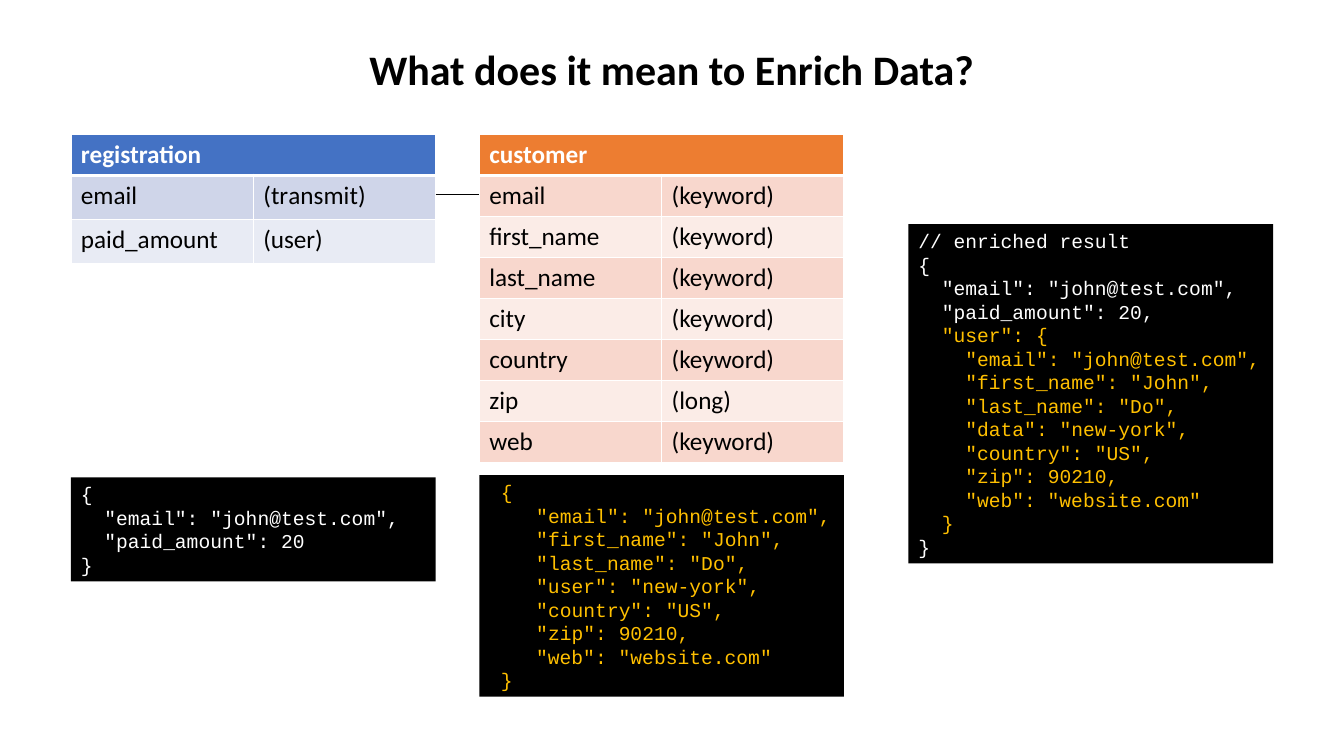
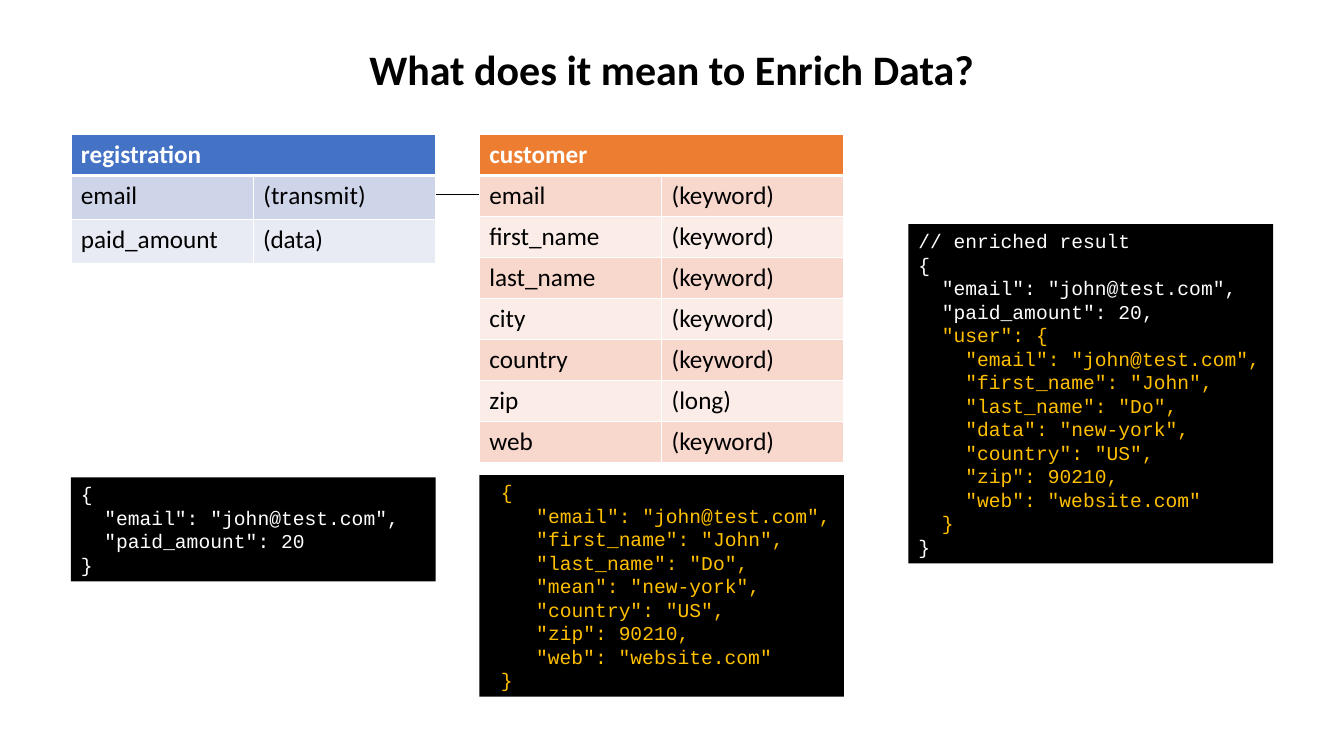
paid_amount user: user -> data (293, 240)
user: user -> mean (577, 587)
